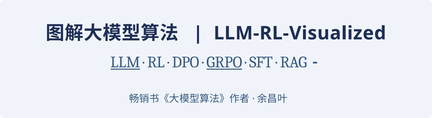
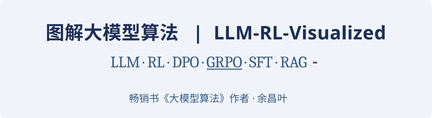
LLM underline: present -> none (125, 62)
